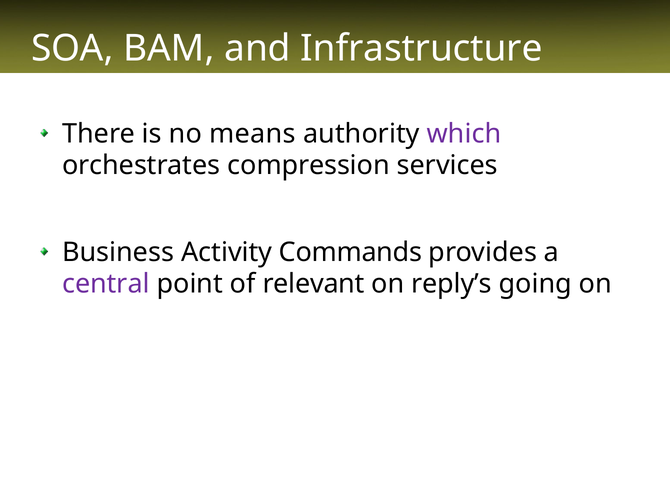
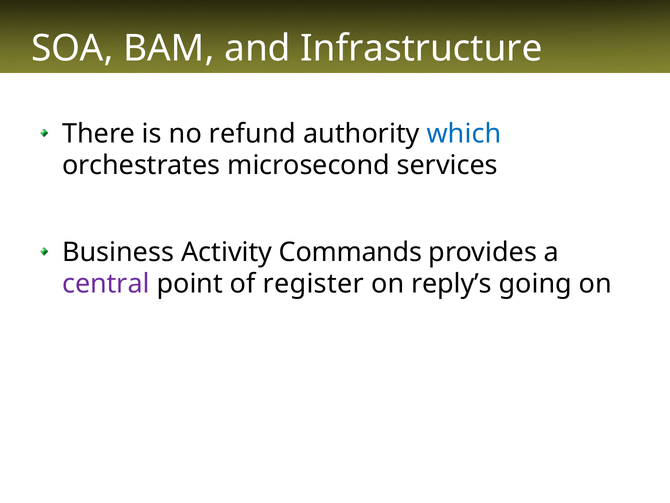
means: means -> refund (252, 134)
which colour: purple -> blue (464, 134)
compression: compression -> microsecond (309, 165)
relevant: relevant -> register (313, 284)
